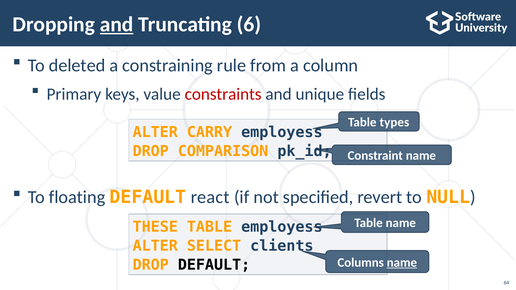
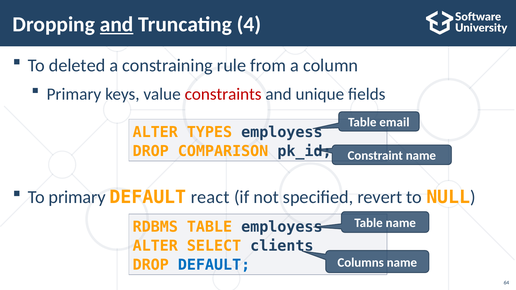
6: 6 -> 4 (249, 24)
types: types -> email (394, 122)
CARRY: CARRY -> TYPES (209, 132)
To floating: floating -> primary (77, 197)
THESE: THESE -> RDBMS (155, 227)
DEFAULT colour: black -> blue (214, 265)
name underline: present -> none (402, 263)
